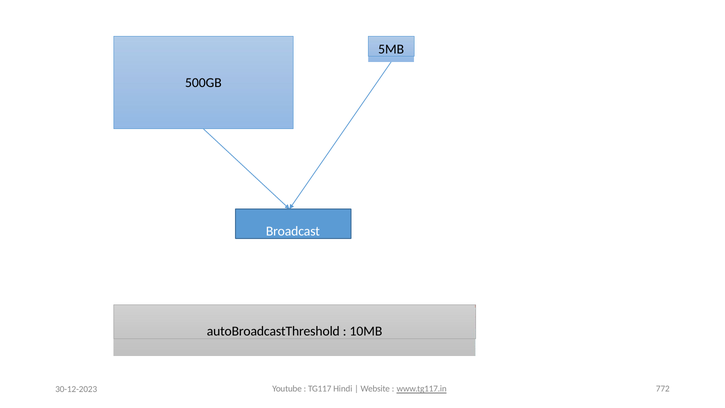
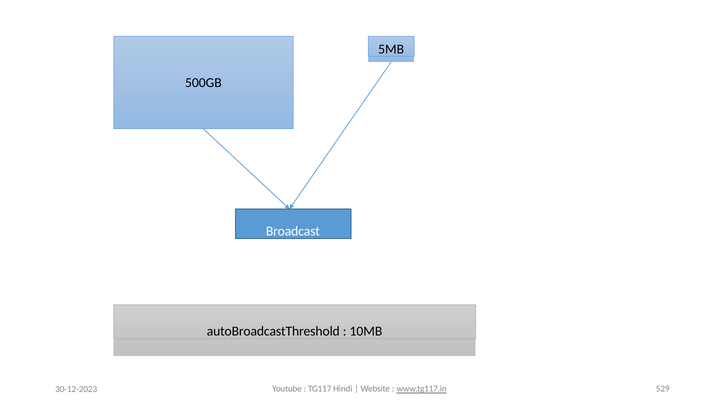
772: 772 -> 529 (663, 389)
